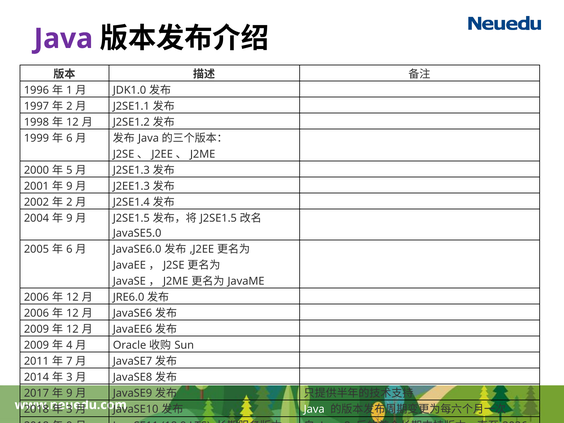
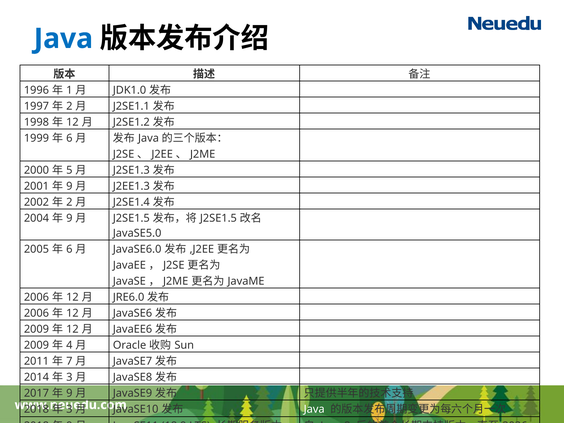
Java colour: purple -> blue (63, 39)
